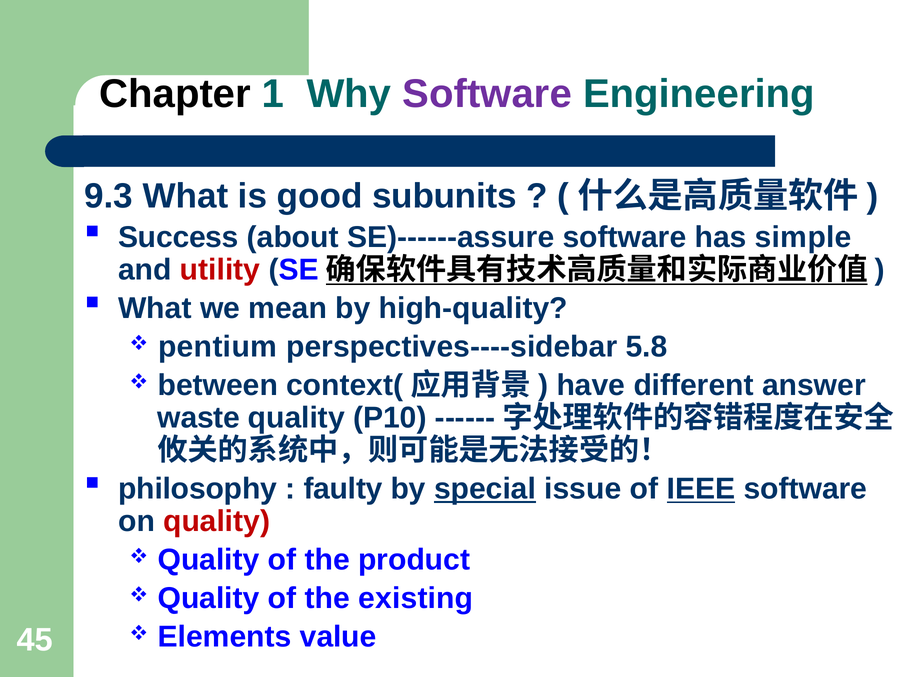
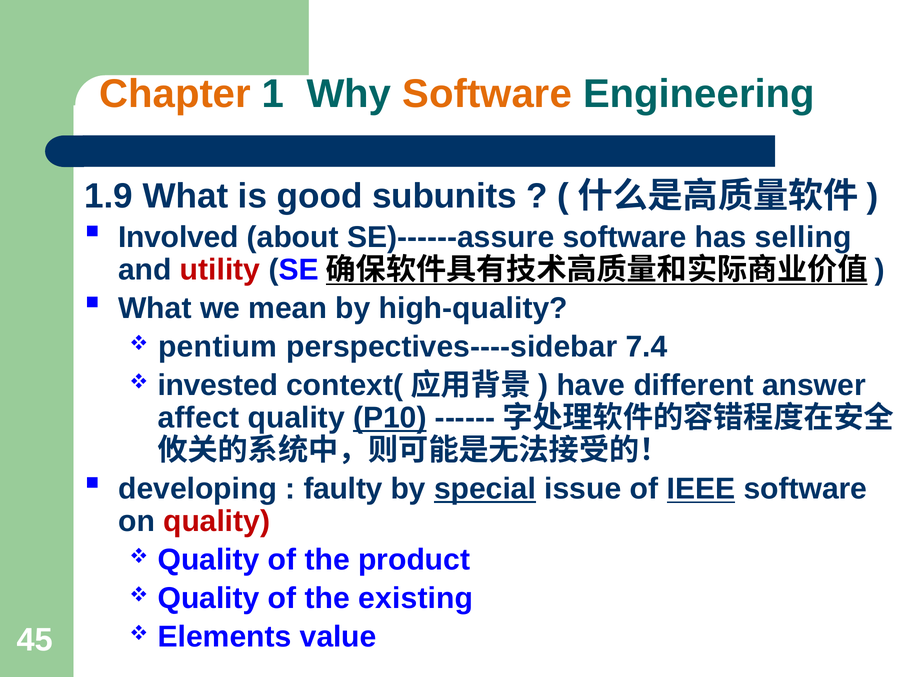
Chapter colour: black -> orange (175, 94)
Software colour: purple -> orange (487, 94)
9.3: 9.3 -> 1.9 (109, 196)
Success: Success -> Involved (178, 238)
simple: simple -> selling (803, 238)
5.8: 5.8 -> 7.4 (646, 347)
between: between -> invested (218, 386)
waste: waste -> affect (198, 418)
P10 underline: none -> present (390, 418)
philosophy: philosophy -> developing (198, 489)
